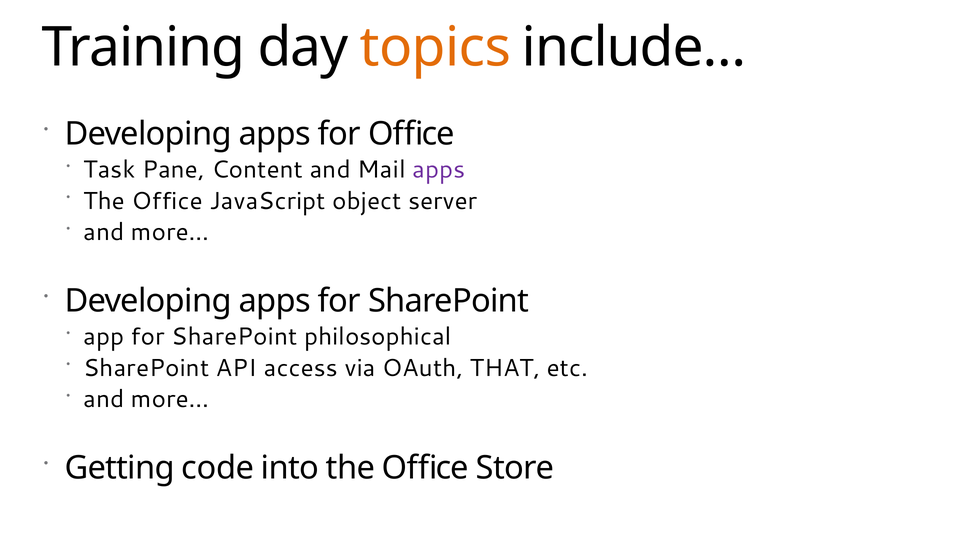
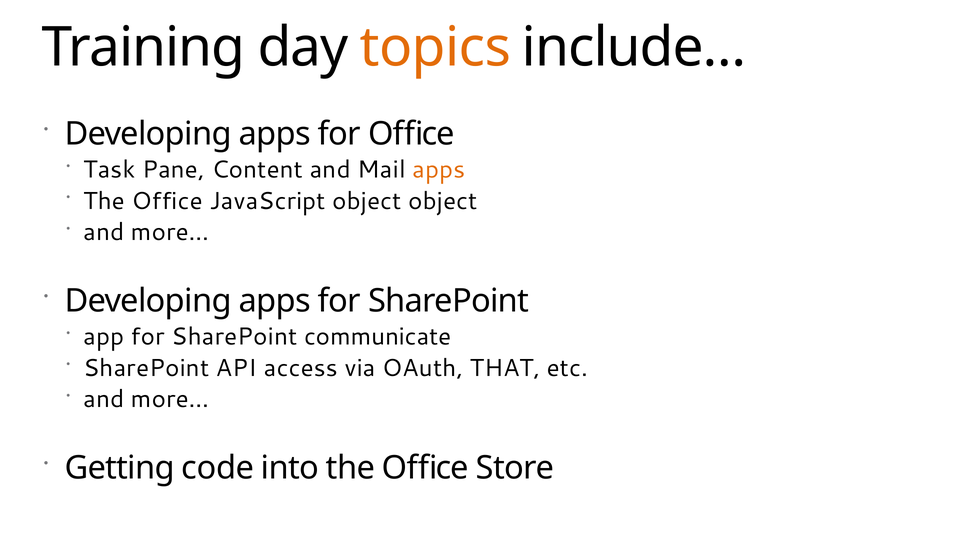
apps colour: purple -> orange (439, 170)
object server: server -> object (443, 201)
philosophical: philosophical -> communicate (378, 337)
